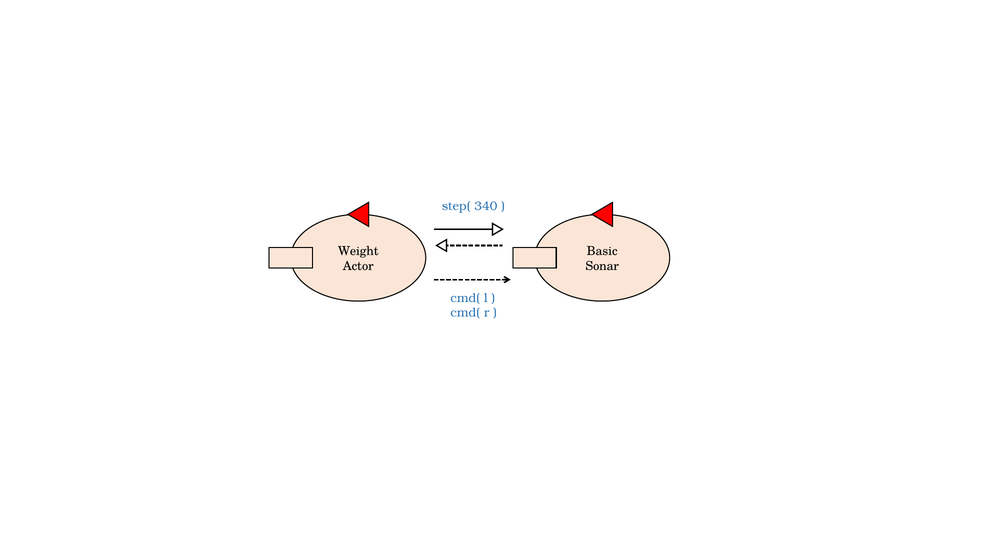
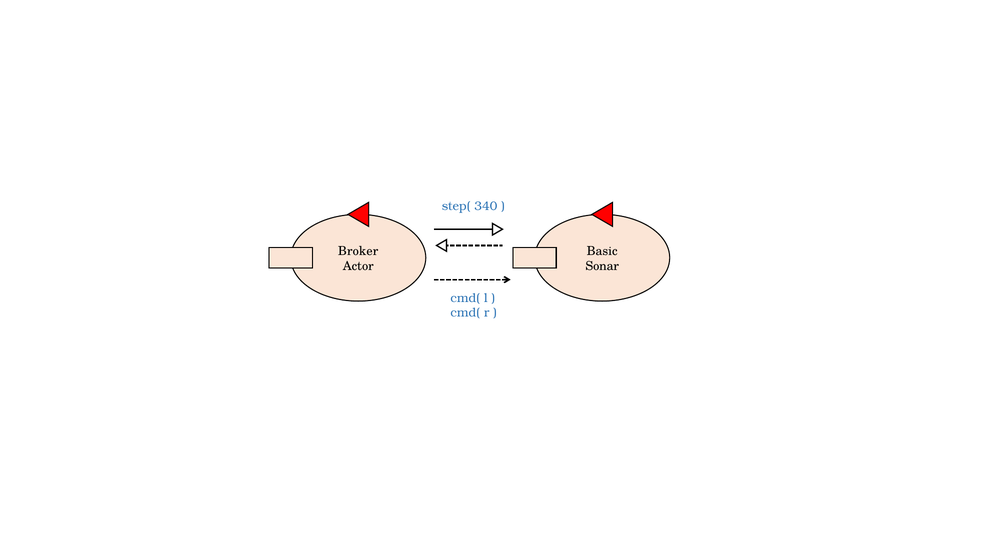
Weight: Weight -> Broker (358, 251)
